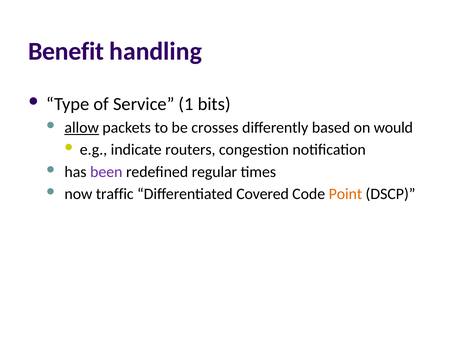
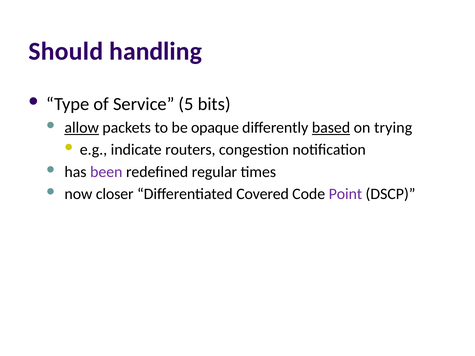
Benefit: Benefit -> Should (66, 51)
1: 1 -> 5 (186, 104)
crosses: crosses -> opaque (215, 128)
based underline: none -> present (331, 128)
would: would -> trying (393, 128)
traffic: traffic -> closer (115, 194)
Point colour: orange -> purple (345, 194)
